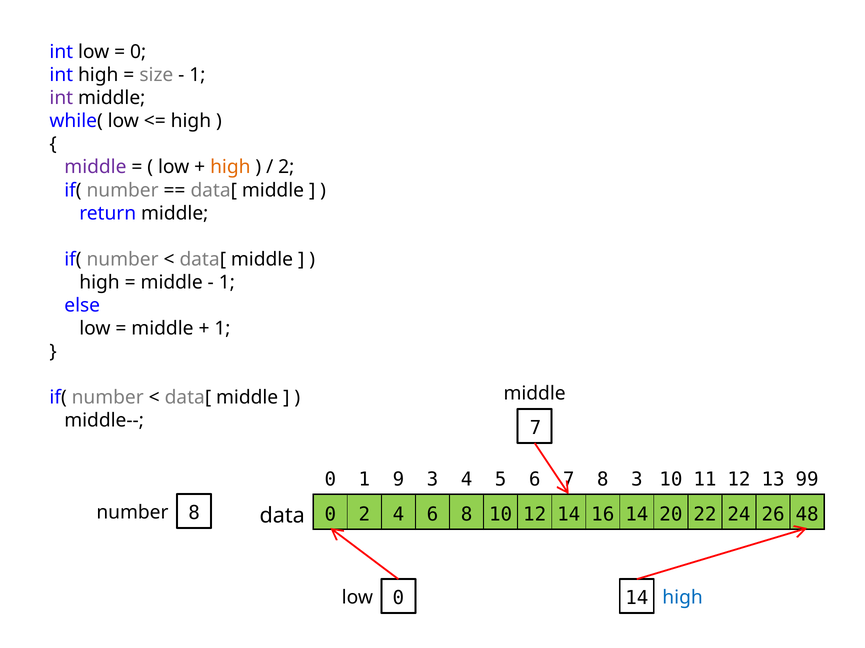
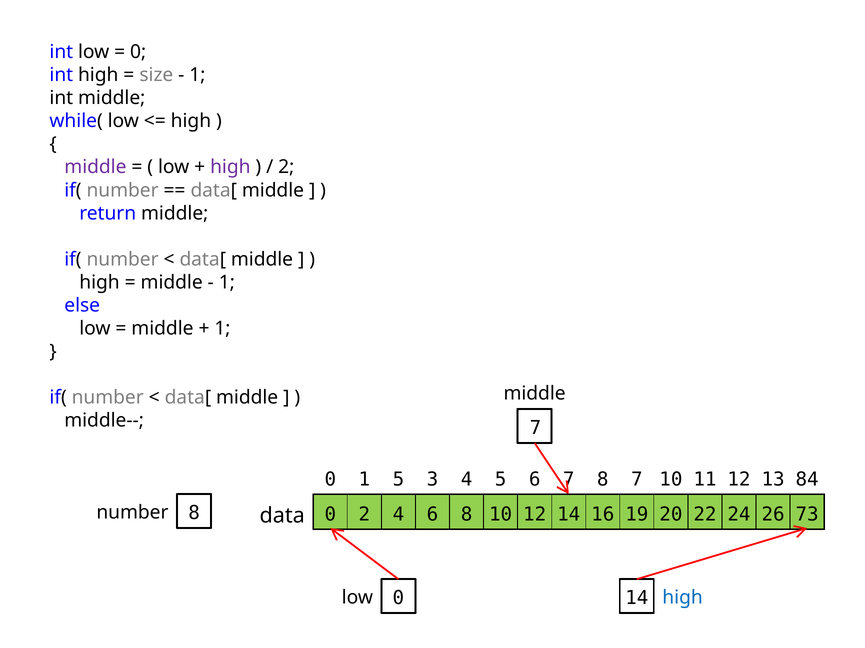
int colour: purple -> black (61, 98)
high colour: orange -> purple (230, 167)
1 9: 9 -> 5 (398, 480)
8 3: 3 -> 7 (637, 480)
99: 99 -> 84 (807, 480)
16 14: 14 -> 19 (637, 515)
48: 48 -> 73 (807, 515)
